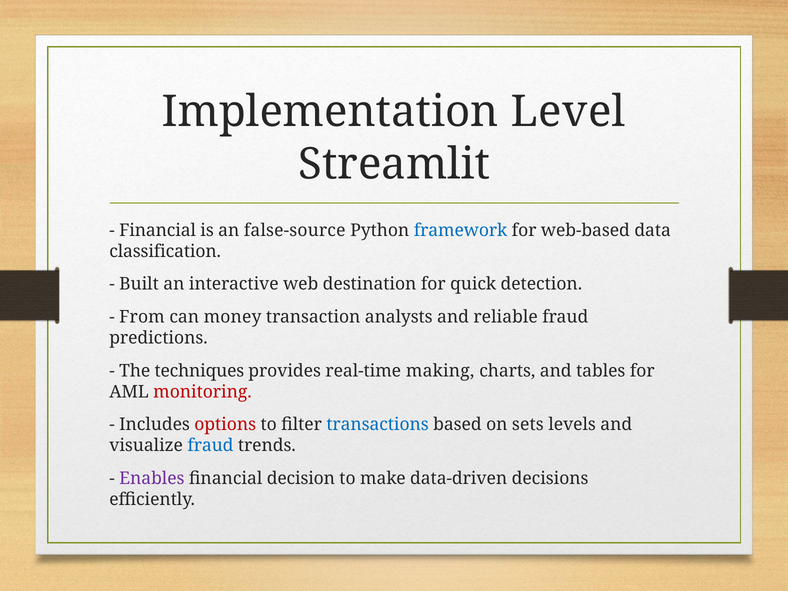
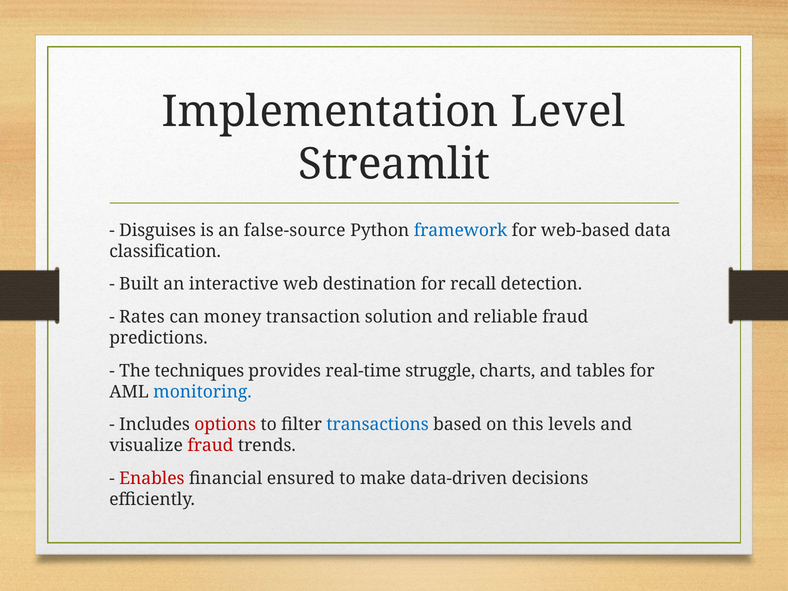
Financial: Financial -> Disguises (158, 230)
quick: quick -> recall (473, 284)
From: From -> Rates (142, 317)
analysts: analysts -> solution (399, 317)
making: making -> struggle (440, 371)
monitoring colour: red -> blue (202, 392)
sets: sets -> this (528, 425)
fraud colour: blue -> red (210, 446)
Enables colour: purple -> red (152, 478)
decision: decision -> ensured (301, 478)
